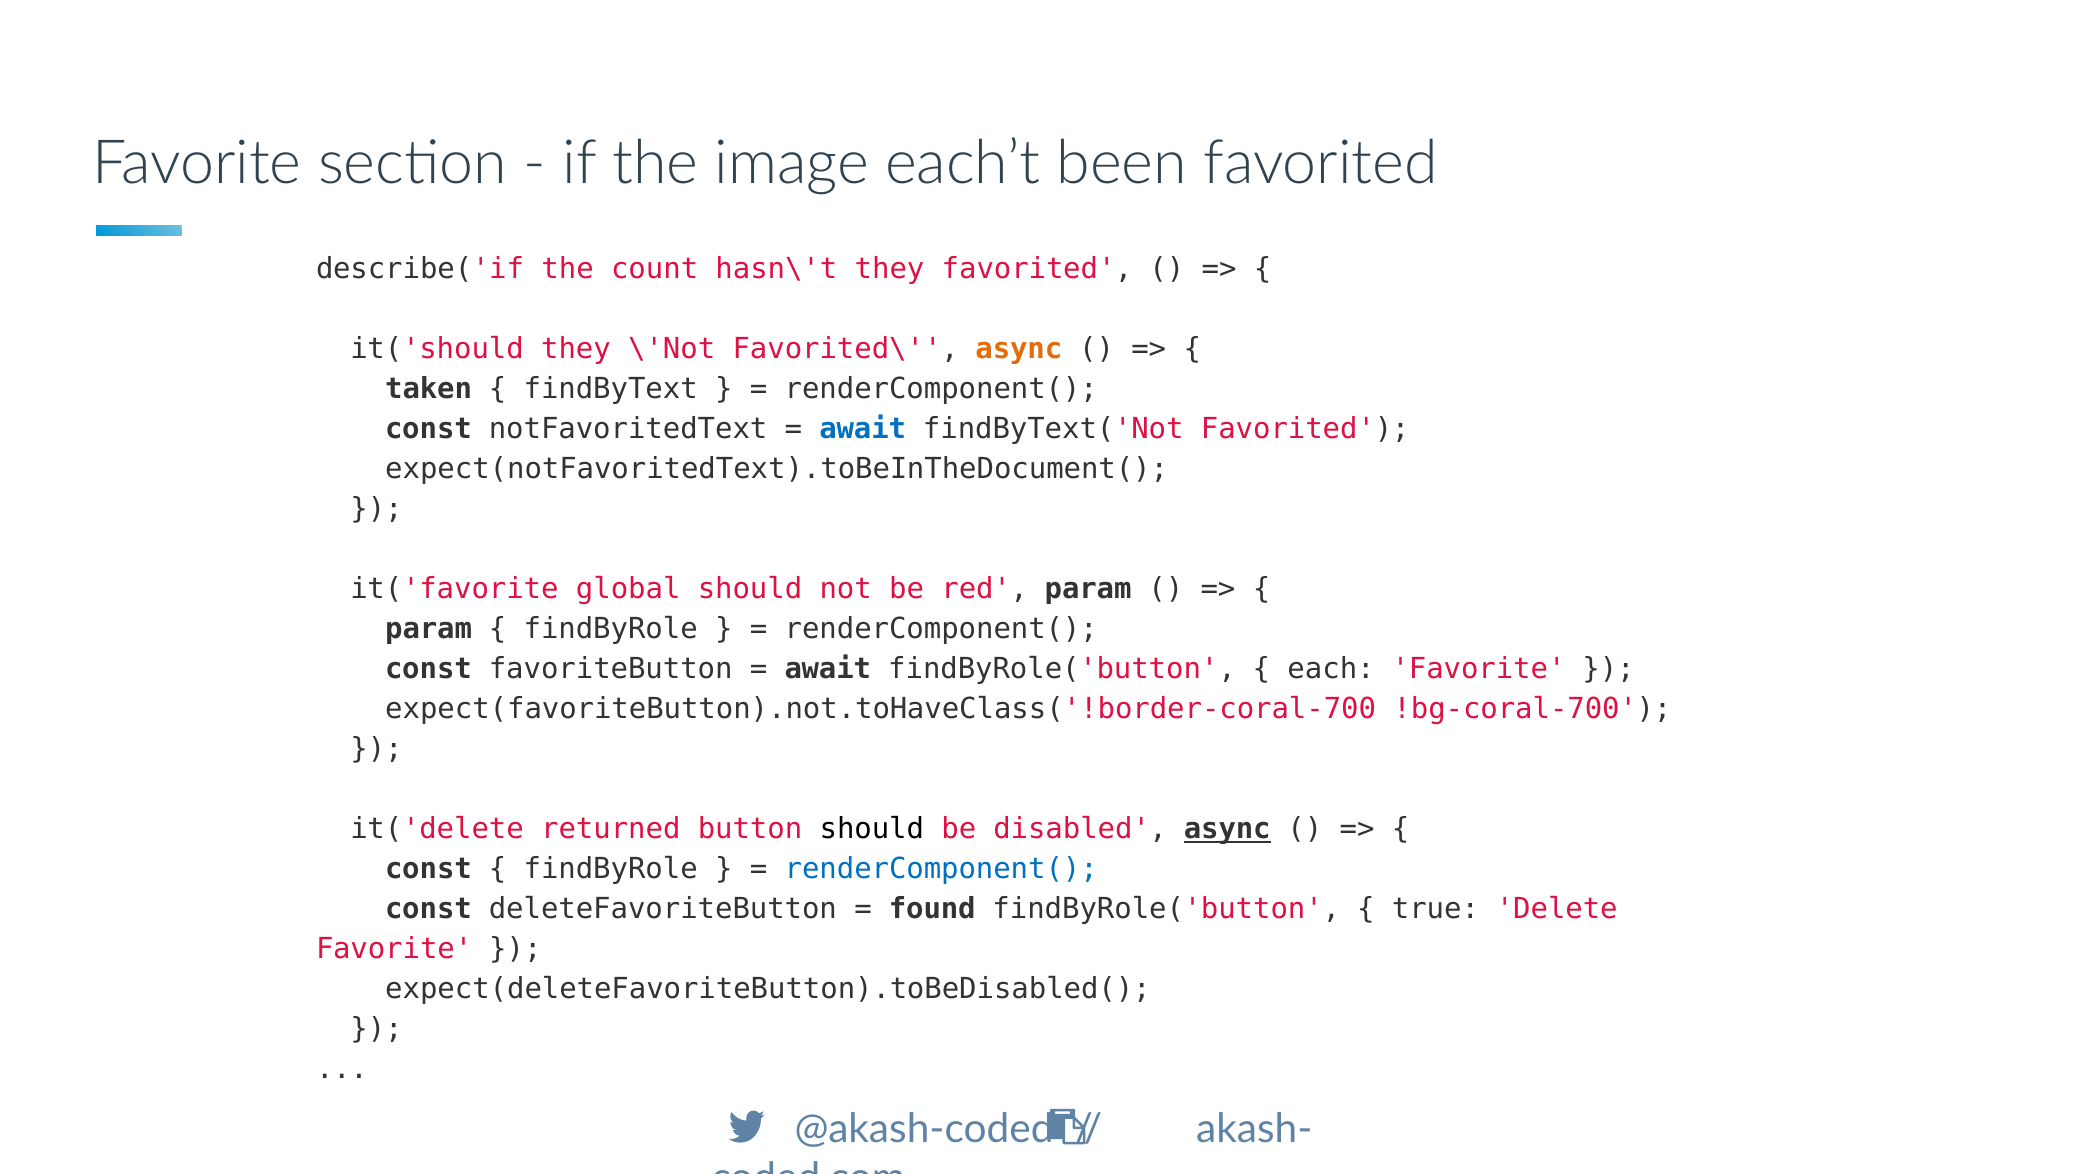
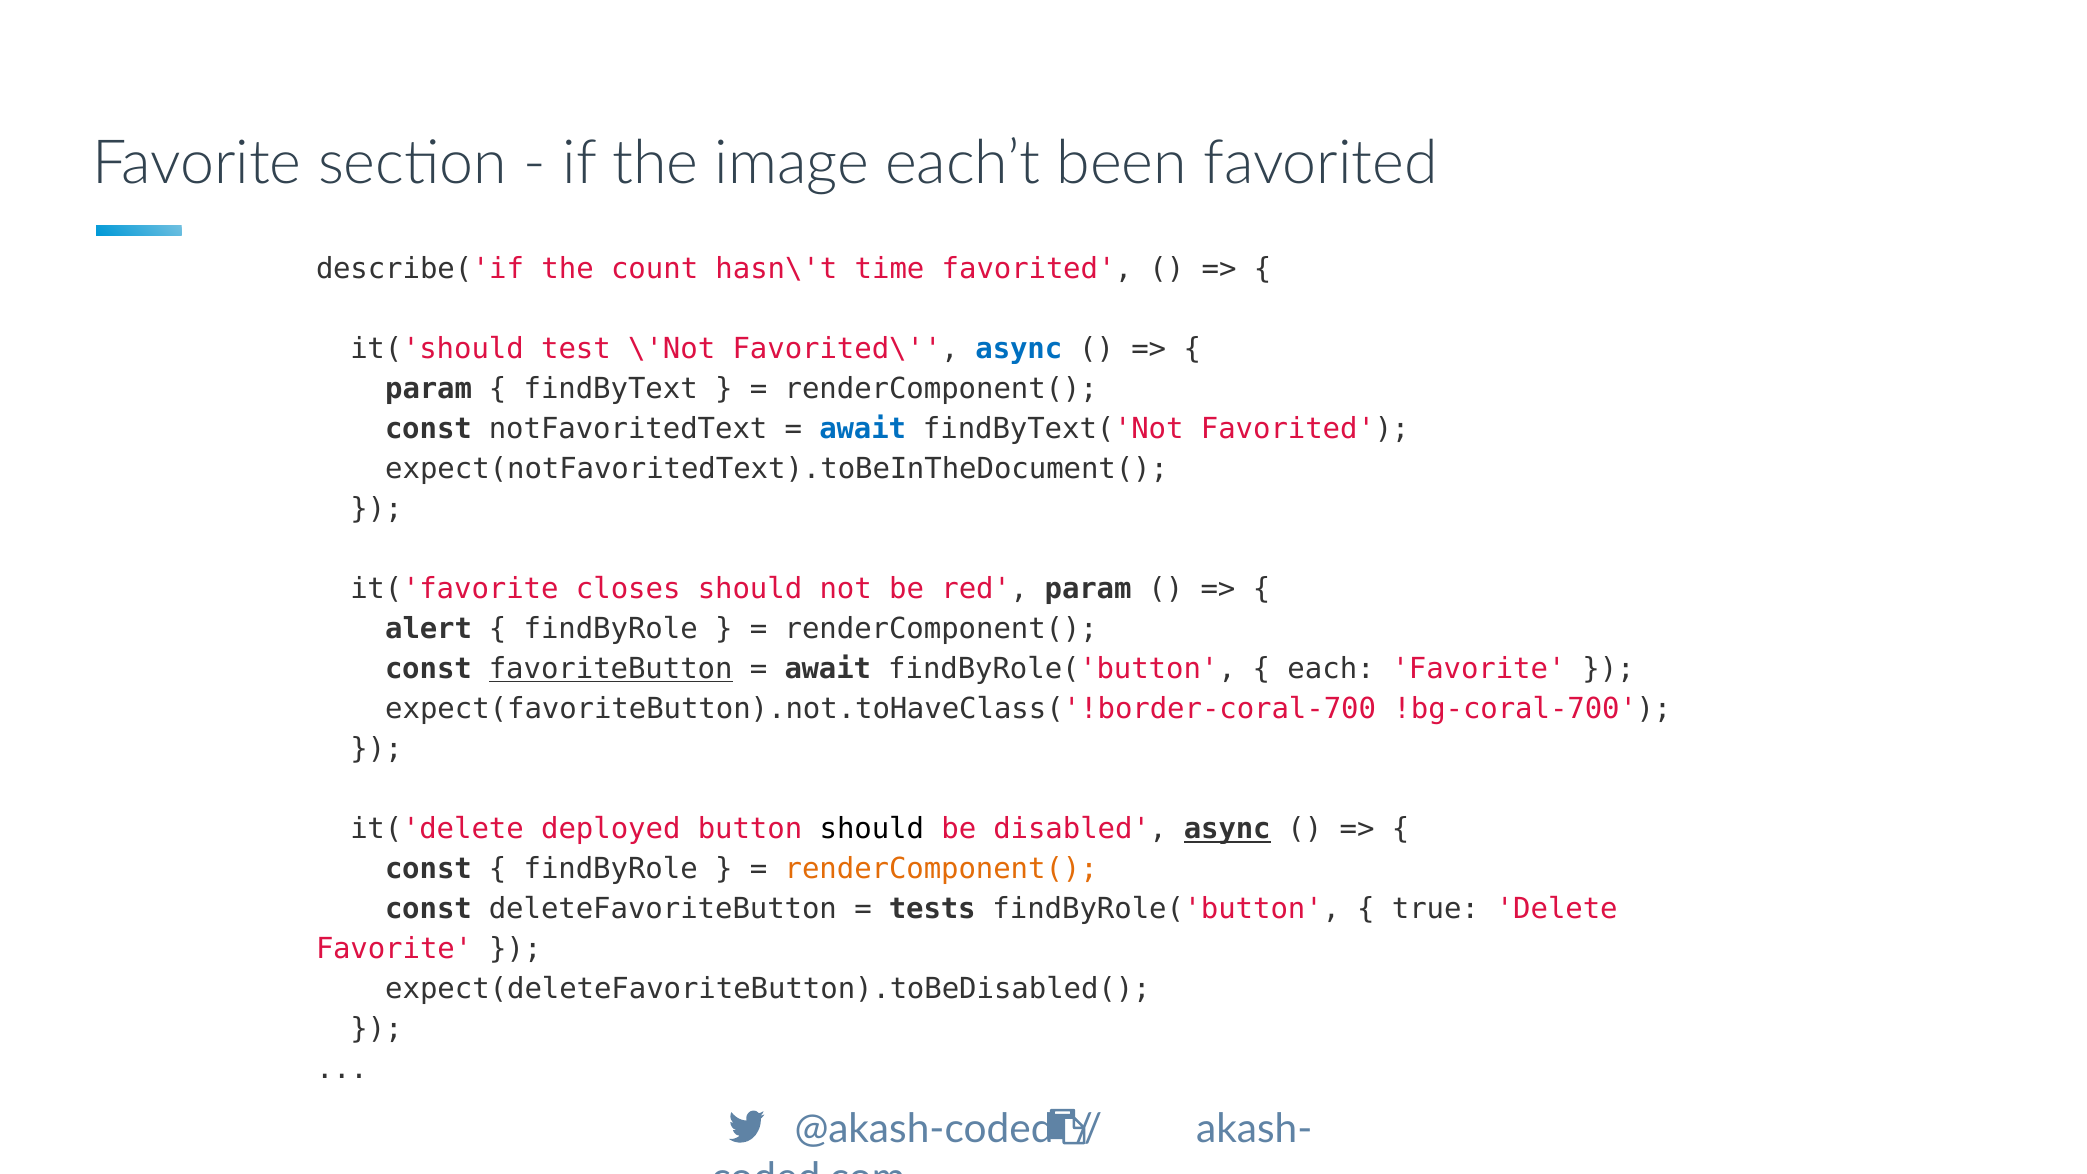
hasn\'t they: they -> time (890, 269)
it('should they: they -> test (576, 349)
async colour: orange -> blue (1019, 349)
taken: taken -> param (429, 389)
global: global -> closes (628, 589)
param: param -> alert (429, 629)
favoriteButton underline: none -> present (611, 669)
returned: returned -> deployed (611, 829)
renderComponent( colour: blue -> orange (941, 869)
found: found -> tests (932, 909)
